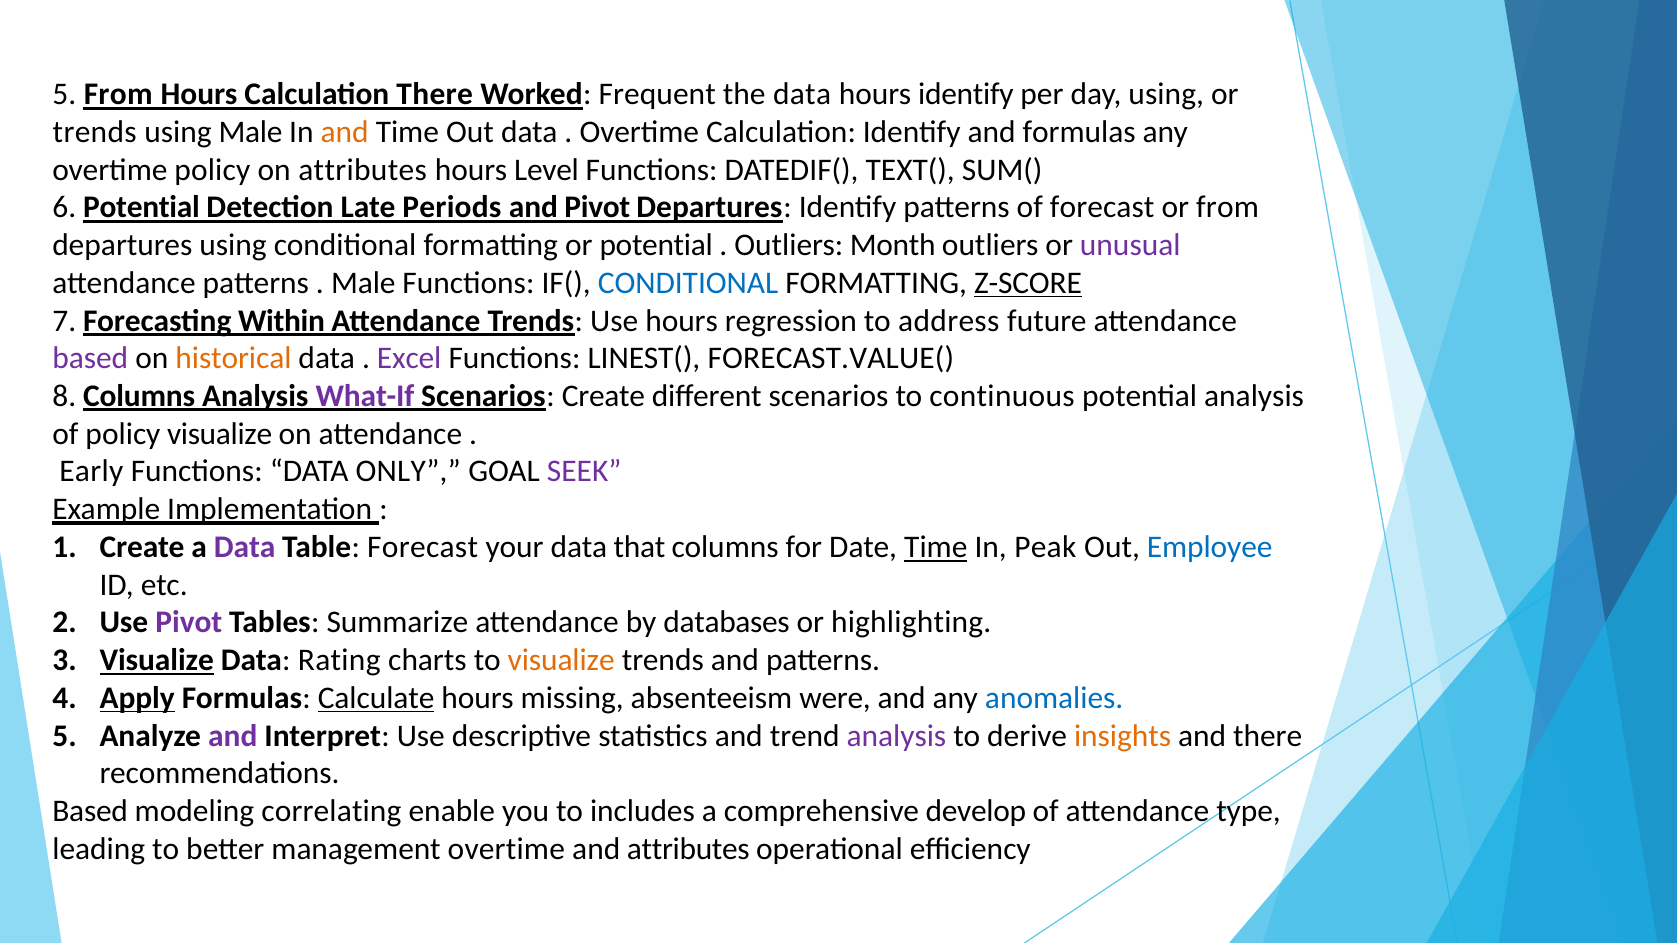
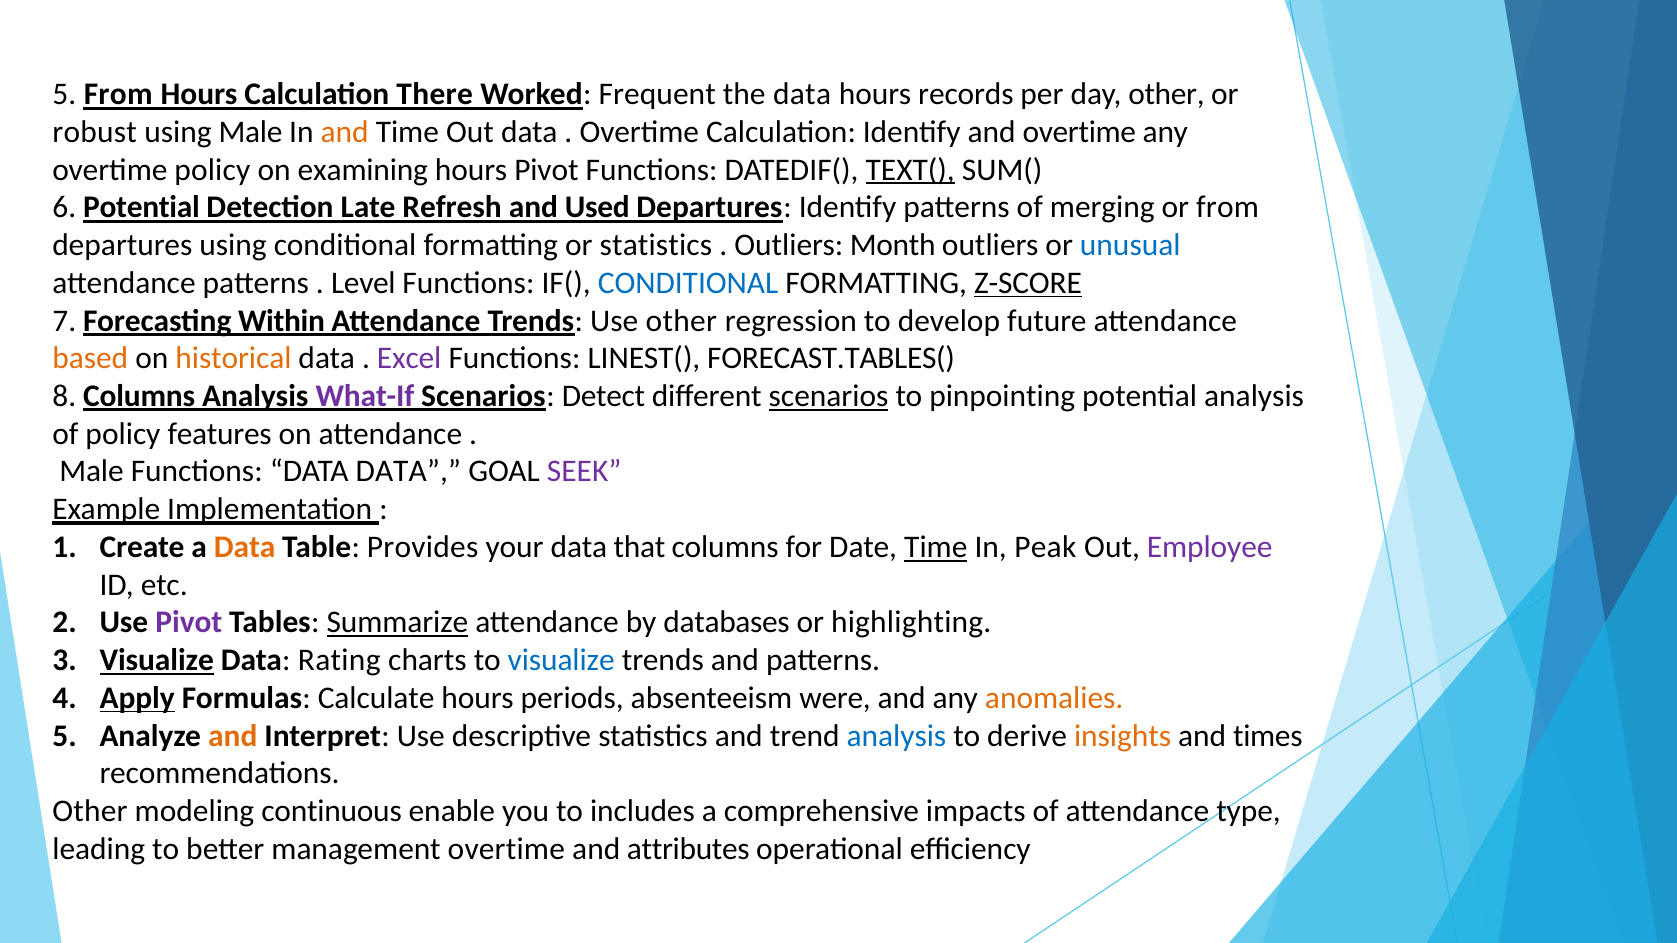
hours identify: identify -> records (966, 94)
day using: using -> other (1166, 94)
trends: trends -> robust (95, 132)
and formulas: formulas -> overtime (1079, 132)
on attributes: attributes -> examining (363, 170)
hours Level: Level -> Pivot (546, 170)
TEXT( underline: none -> present (910, 170)
Periods: Periods -> Refresh (452, 208)
and Pivot: Pivot -> Used (597, 208)
of forecast: forecast -> merging (1102, 208)
or potential: potential -> statistics (656, 245)
unusual colour: purple -> blue (1130, 245)
Male: Male -> Level (363, 283)
Use hours: hours -> other (681, 321)
address: address -> develop (949, 321)
based colour: purple -> orange (90, 359)
FORECAST.VALUE(: FORECAST.VALUE( -> FORECAST.TABLES( (831, 359)
Scenarios Create: Create -> Detect (603, 396)
scenarios underline: none -> present (829, 396)
continuous: continuous -> pinpointing (1002, 396)
policy visualize: visualize -> features (220, 434)
Early: Early -> Male (91, 472)
DATA ONLY: ONLY -> DATA (408, 472)
Data colour: purple -> orange (245, 547)
Table Forecast: Forecast -> Provides (423, 547)
Employee colour: blue -> purple (1210, 547)
Summarize underline: none -> present (397, 623)
visualize colour: orange -> blue (561, 660)
Calculate underline: present -> none (376, 698)
missing: missing -> periods (572, 698)
anomalies colour: blue -> orange (1054, 698)
and colour: purple -> orange (233, 736)
analysis colour: purple -> blue (896, 736)
and there: there -> times (1268, 736)
Based: Based -> Other (90, 811)
correlating: correlating -> continuous (332, 811)
develop: develop -> impacts (976, 811)
